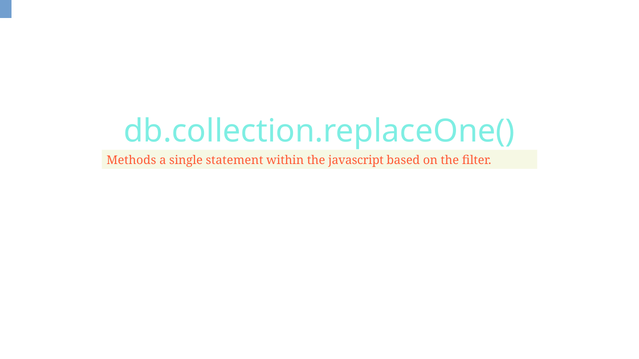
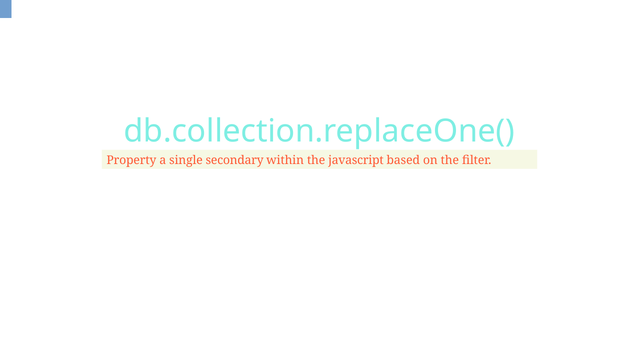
Methods: Methods -> Property (131, 160)
statement: statement -> secondary (235, 160)
